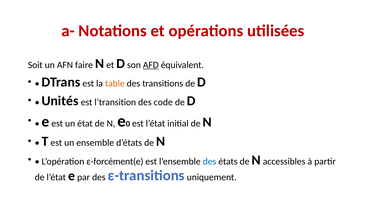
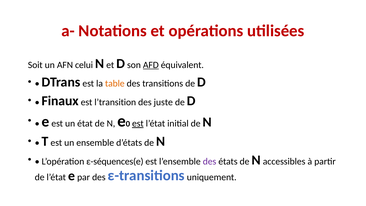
faire: faire -> celui (84, 65)
Unités: Unités -> Finaux (60, 101)
code: code -> juste (163, 102)
est underline: none -> present (138, 123)
ε-forcément(e: ε-forcément(e -> ε-séquences(e (115, 161)
des colour: blue -> purple (210, 161)
